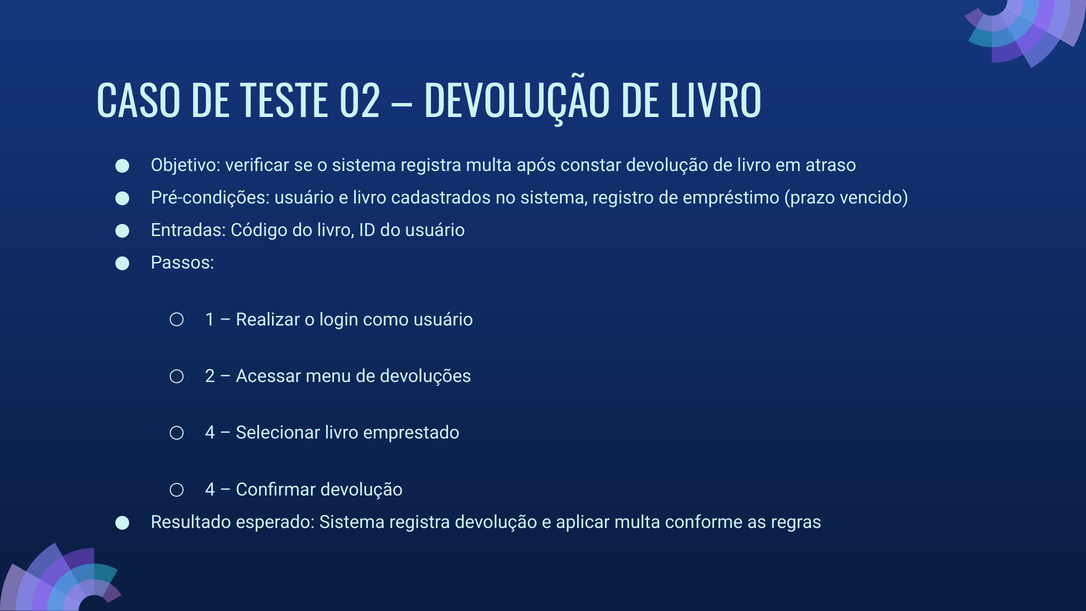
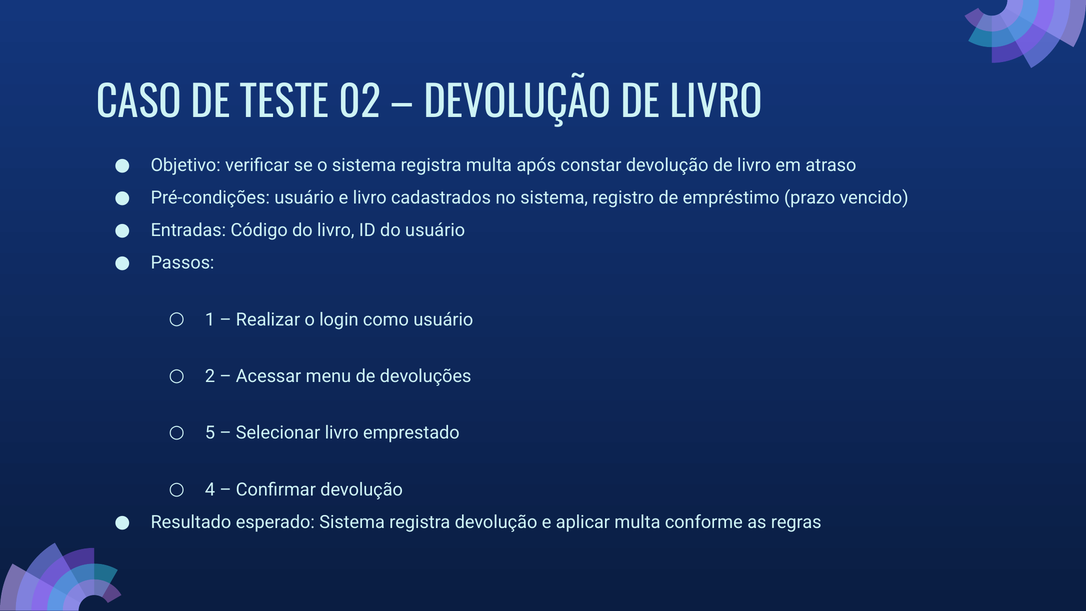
4: 4 -> 5 (210, 433)
